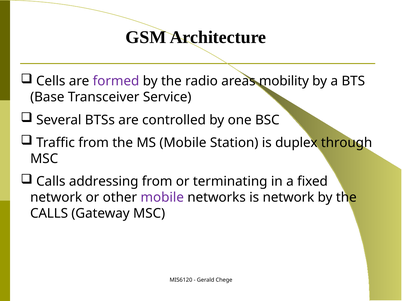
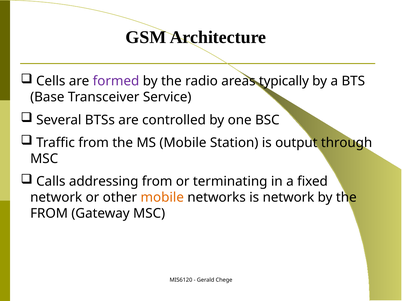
mobility: mobility -> typically (284, 81)
duplex: duplex -> output (296, 143)
mobile colour: purple -> orange (162, 198)
CALLS: CALLS -> FROM (49, 214)
